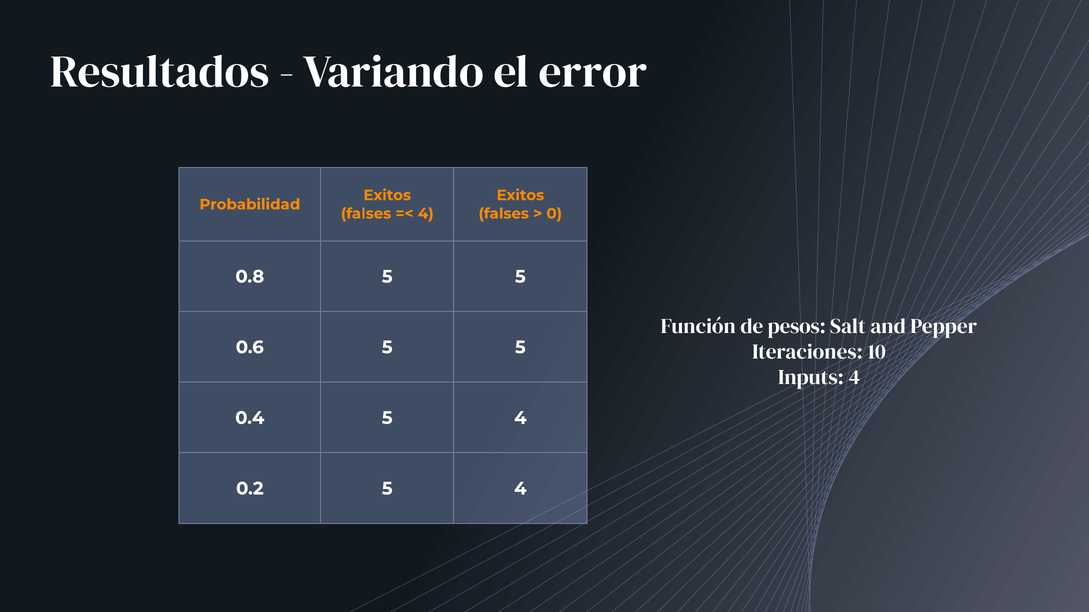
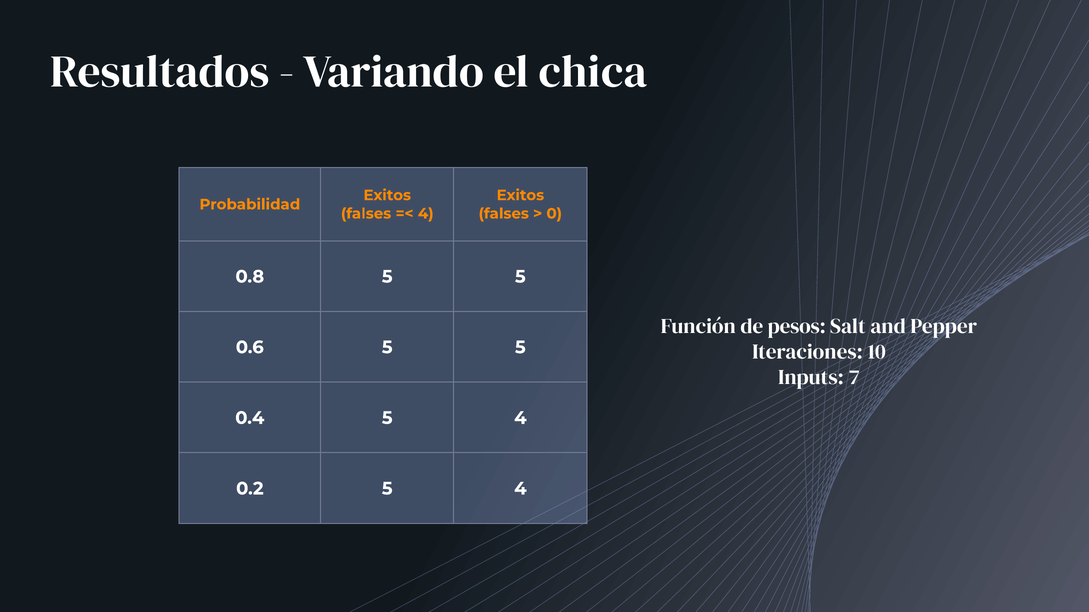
error: error -> chica (593, 72)
Inputs 4: 4 -> 7 (854, 377)
